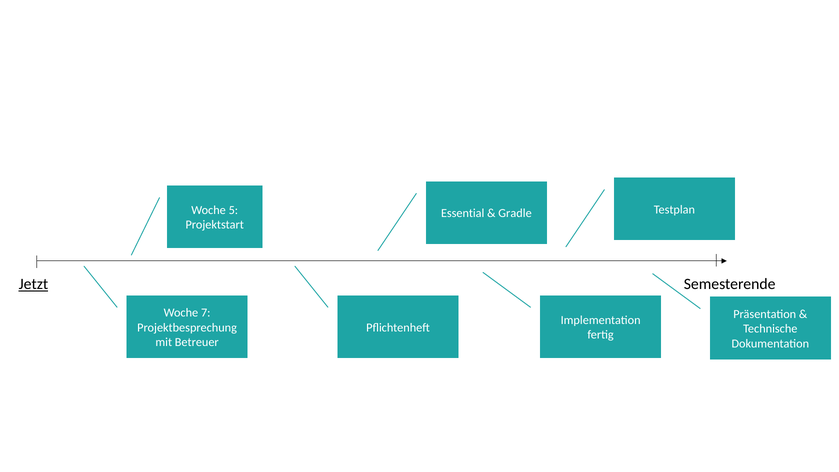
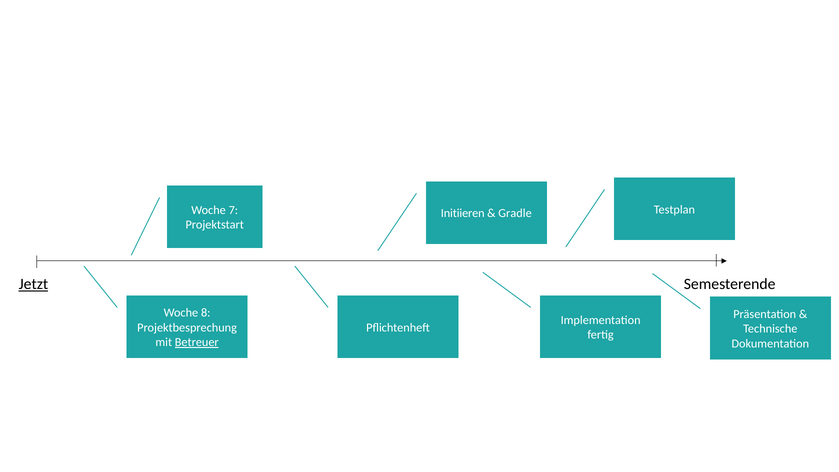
5: 5 -> 7 (233, 210)
Essential: Essential -> Initiieren (463, 213)
7: 7 -> 8 (206, 313)
Betreuer underline: none -> present (197, 342)
